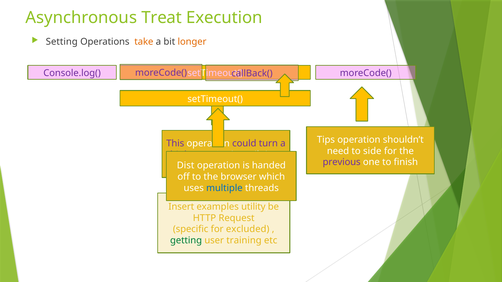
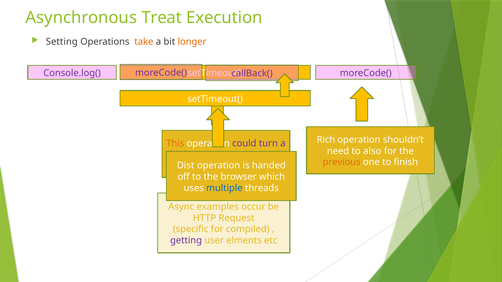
Tips: Tips -> Rich (326, 140)
This colour: purple -> orange (175, 143)
side: side -> also (372, 151)
previous colour: purple -> orange (342, 162)
Insert: Insert -> Async (181, 207)
utility: utility -> occur (253, 207)
excluded: excluded -> compiled (248, 230)
getting colour: green -> purple (186, 241)
training: training -> elments (244, 241)
